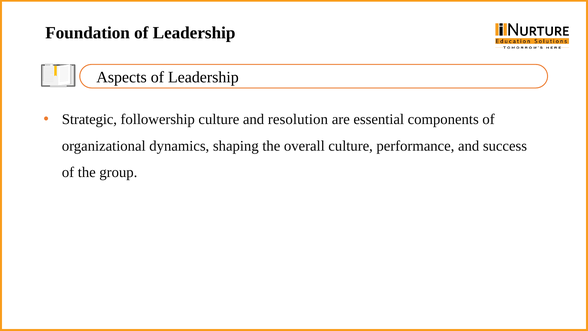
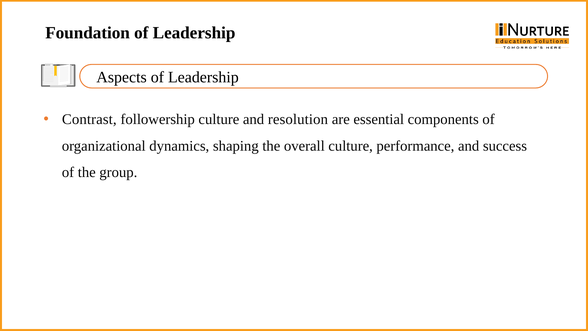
Strategic: Strategic -> Contrast (89, 119)
